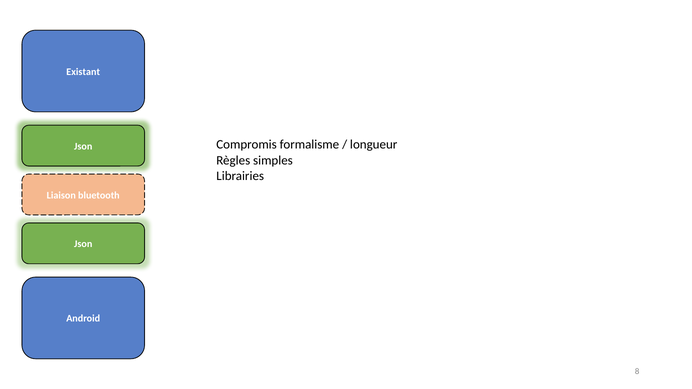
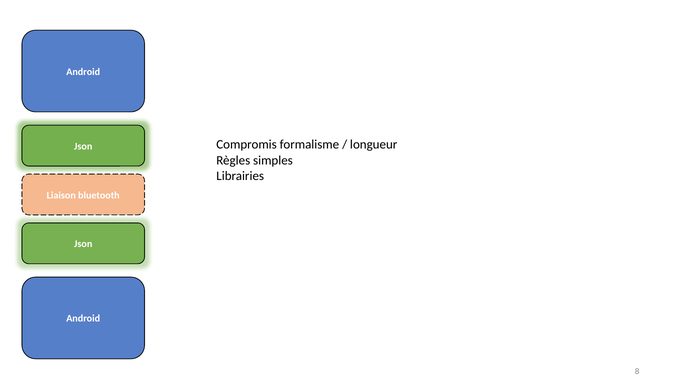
Existant: Existant -> Android (83, 72)
